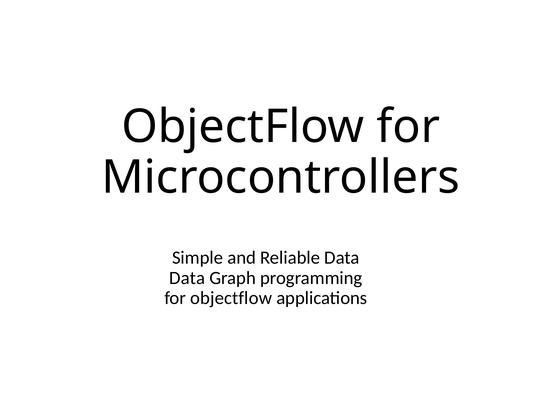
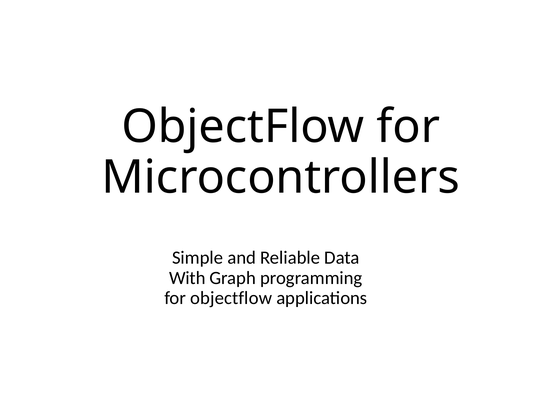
Data: Data -> With (187, 278)
